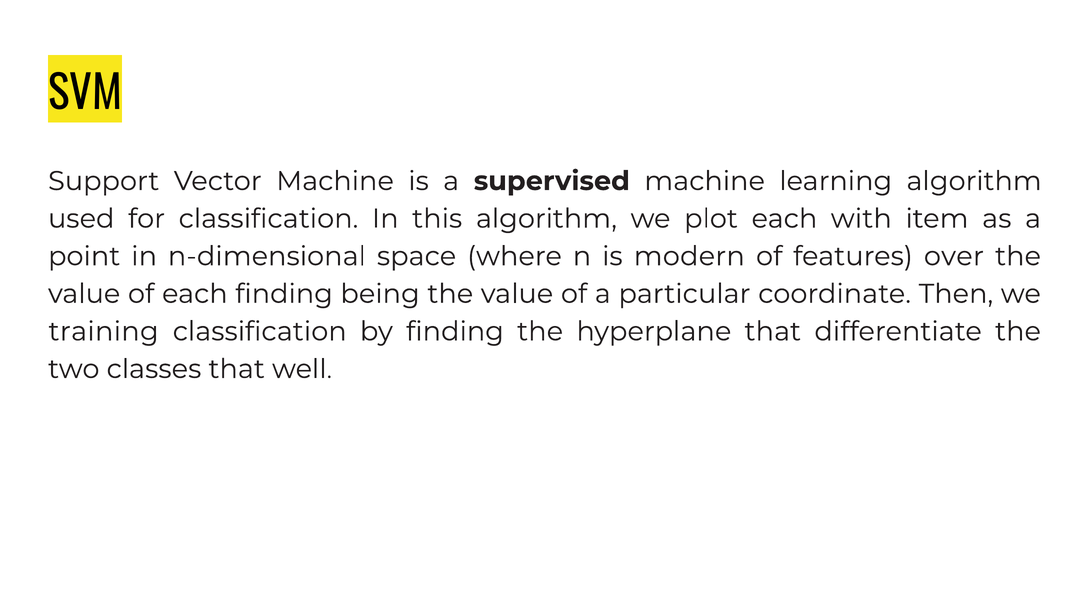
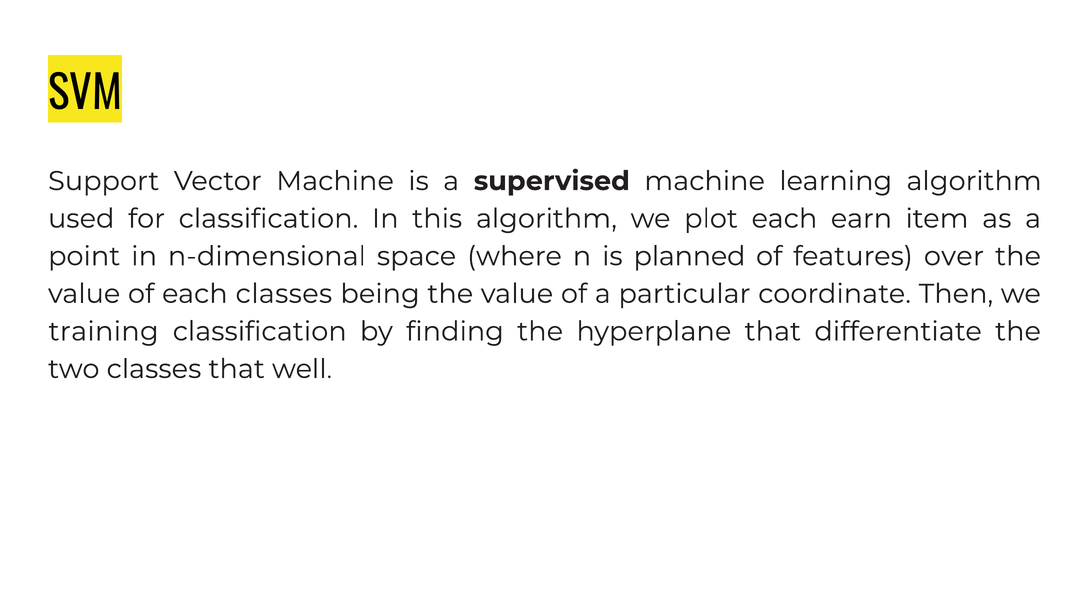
with: with -> earn (861, 219)
modern: modern -> planned (689, 256)
each finding: finding -> classes (284, 294)
